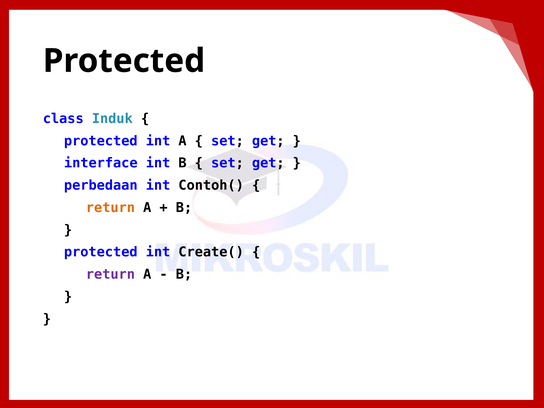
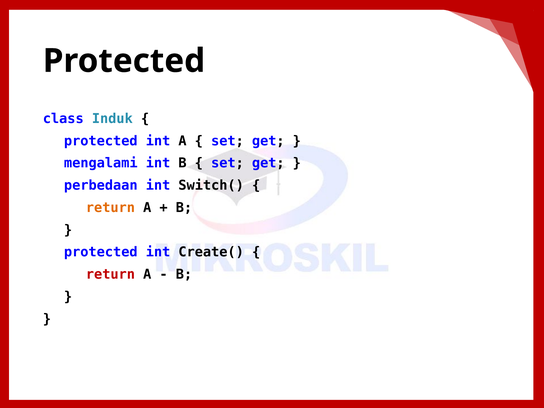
interface: interface -> mengalami (101, 163)
Contoh(: Contoh( -> Switch( (211, 185)
return colour: purple -> red (110, 274)
